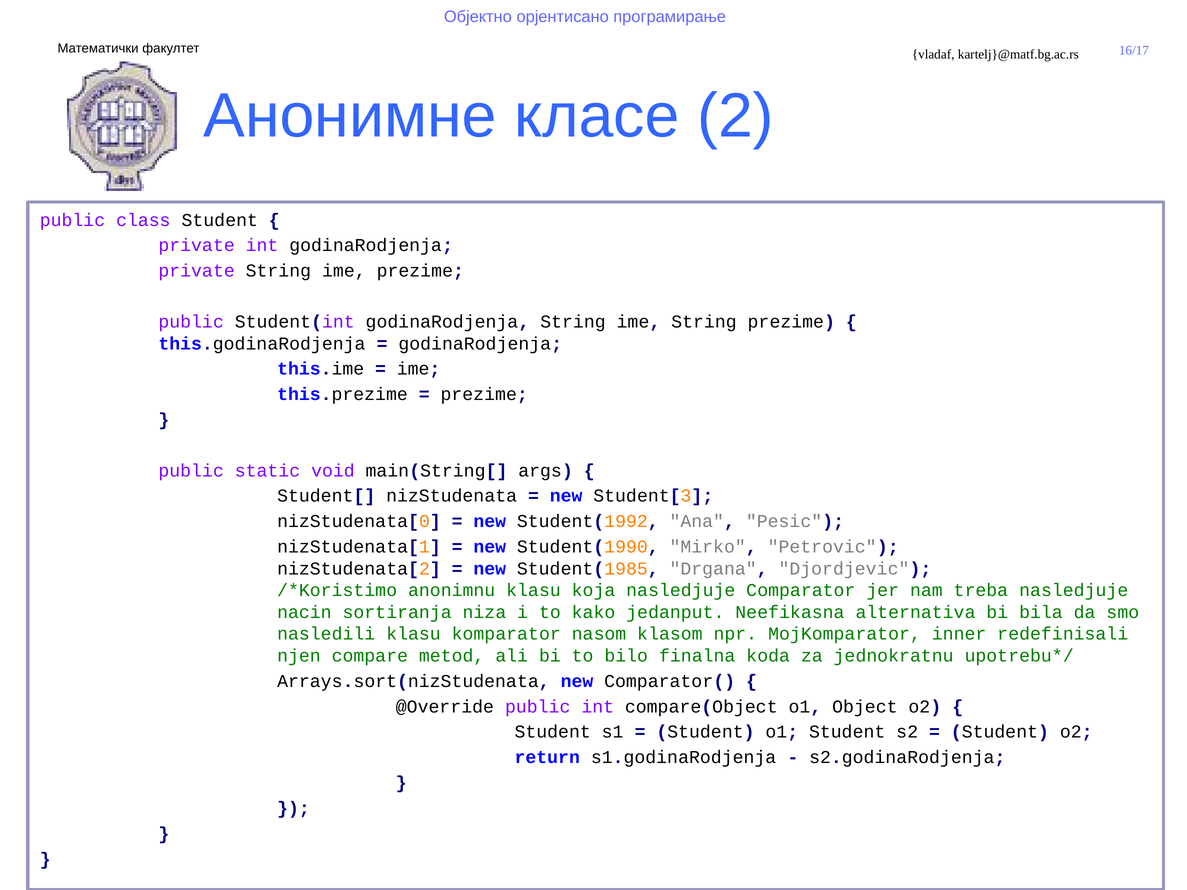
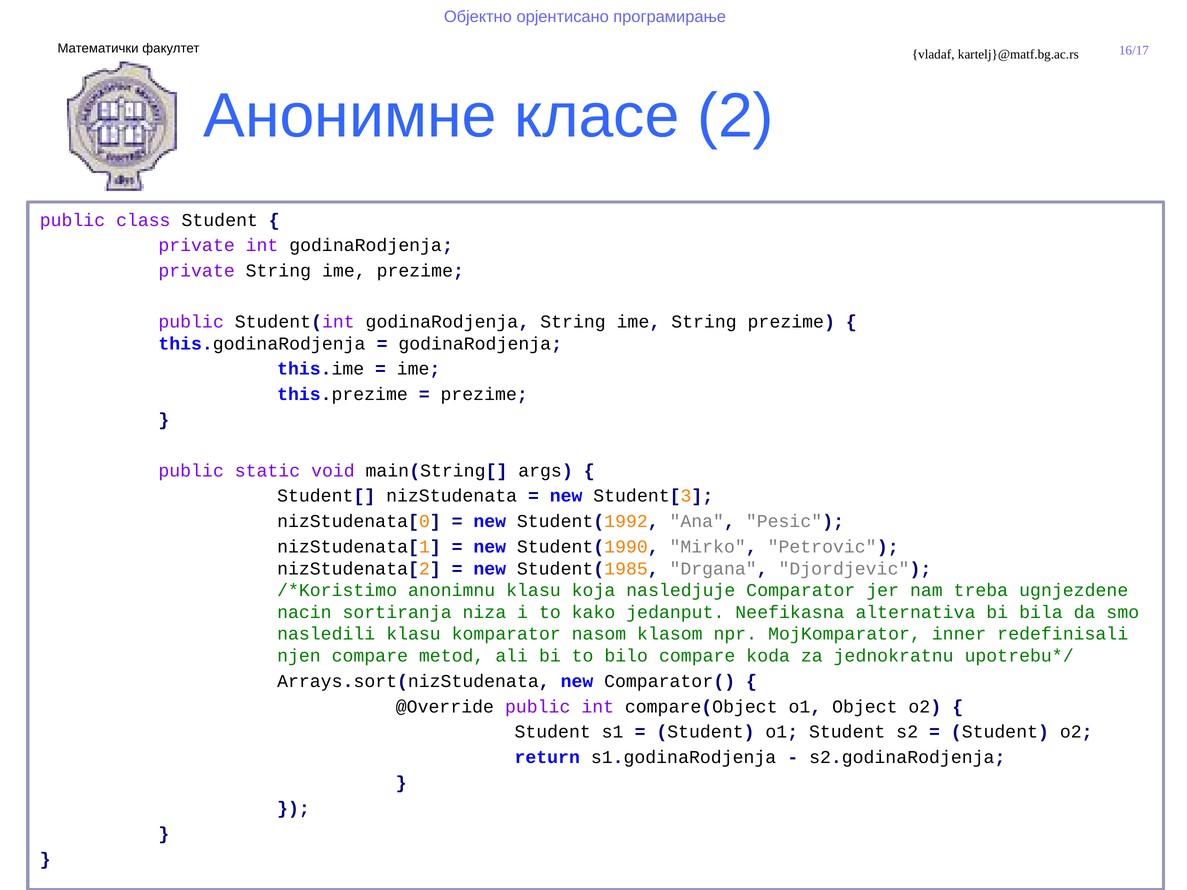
treba nasledjuje: nasledjuje -> ugnjezdene (1074, 591)
bilo finalna: finalna -> compare (697, 656)
